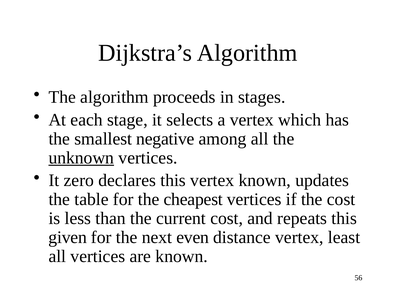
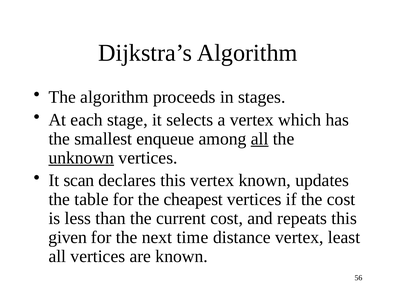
negative: negative -> enqueue (165, 139)
all underline: none -> present (260, 139)
zero: zero -> scan (79, 180)
even: even -> time (192, 237)
